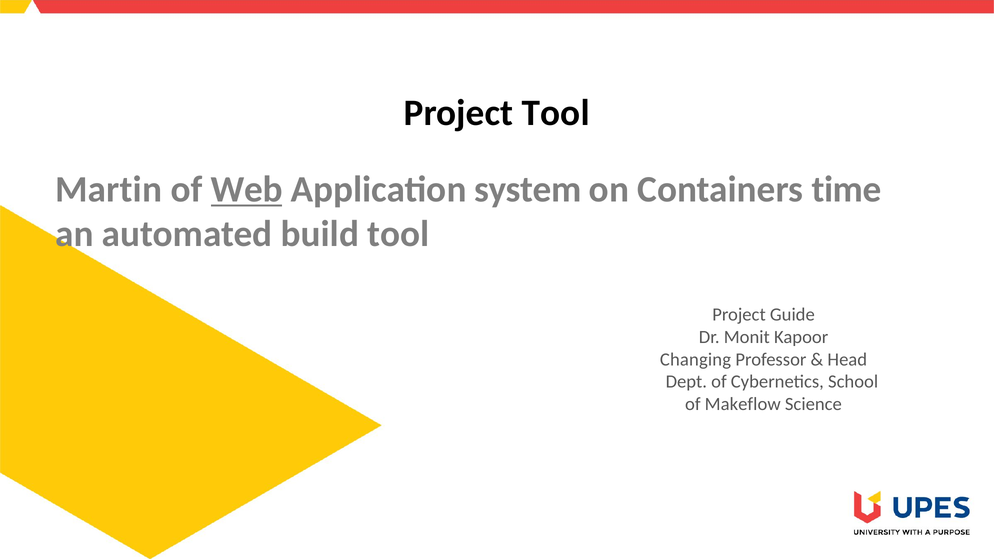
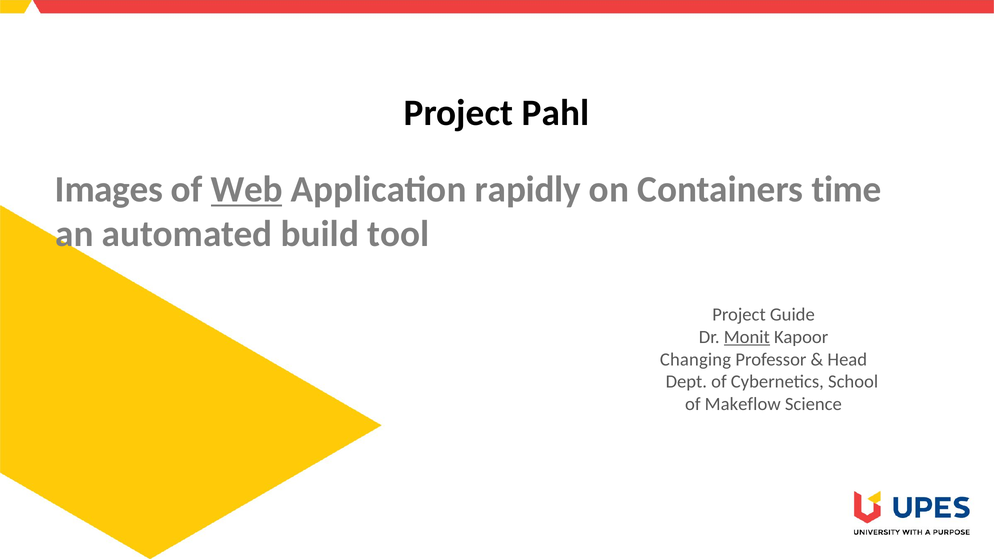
Project Tool: Tool -> Pahl (556, 113)
Martin: Martin -> Images (109, 189)
system: system -> rapidly (528, 189)
Monit underline: none -> present (747, 337)
